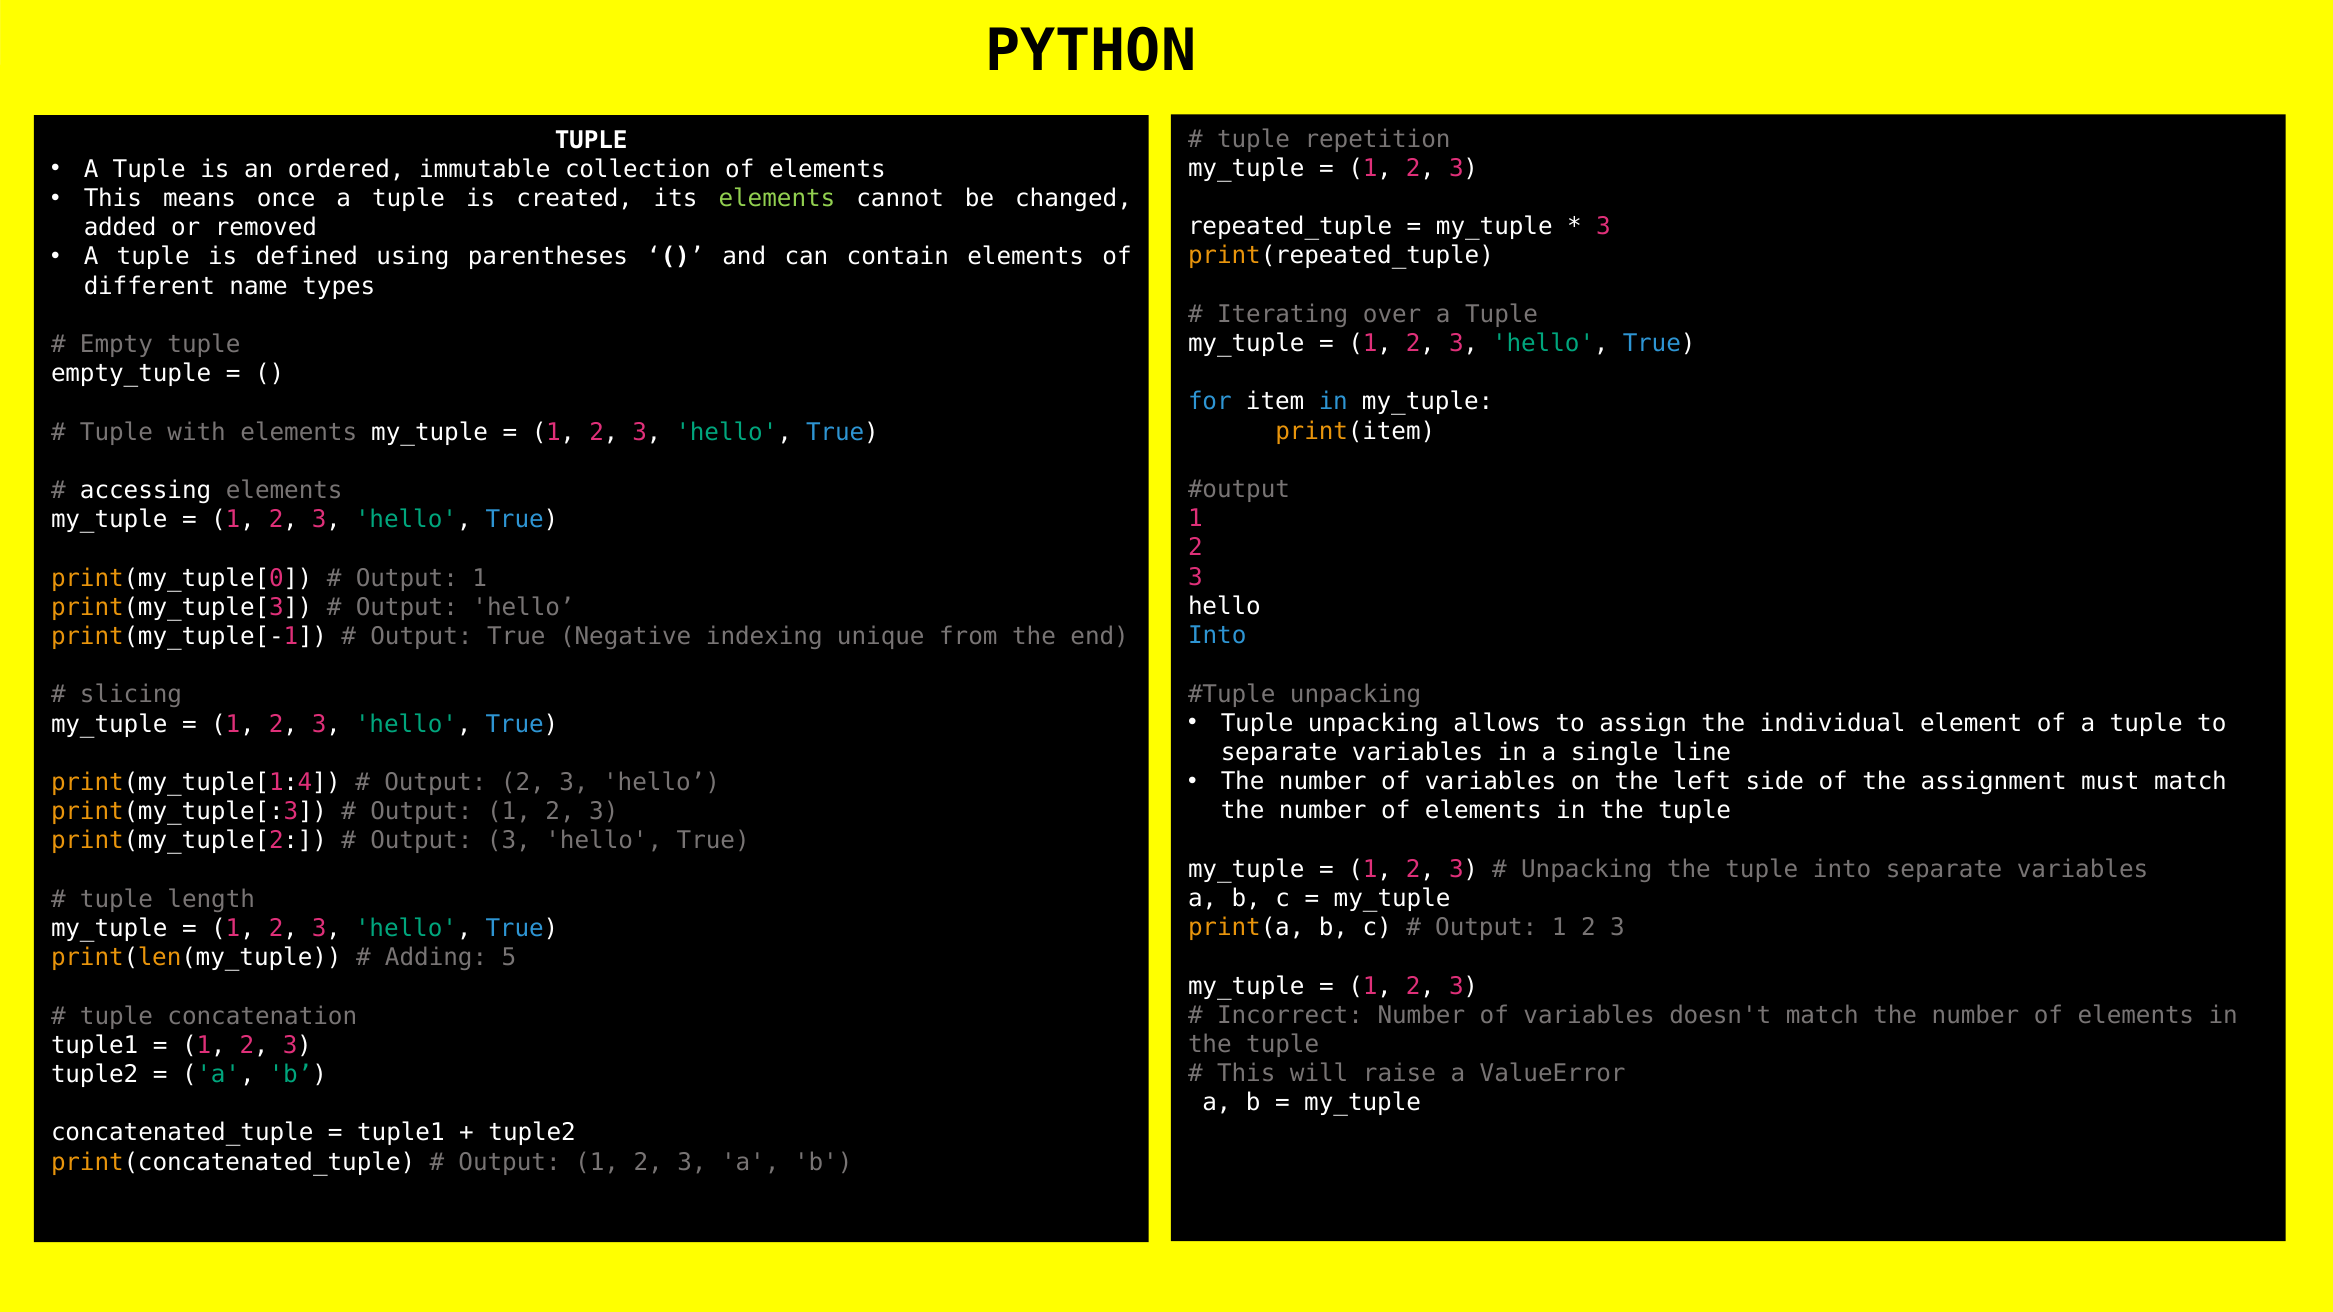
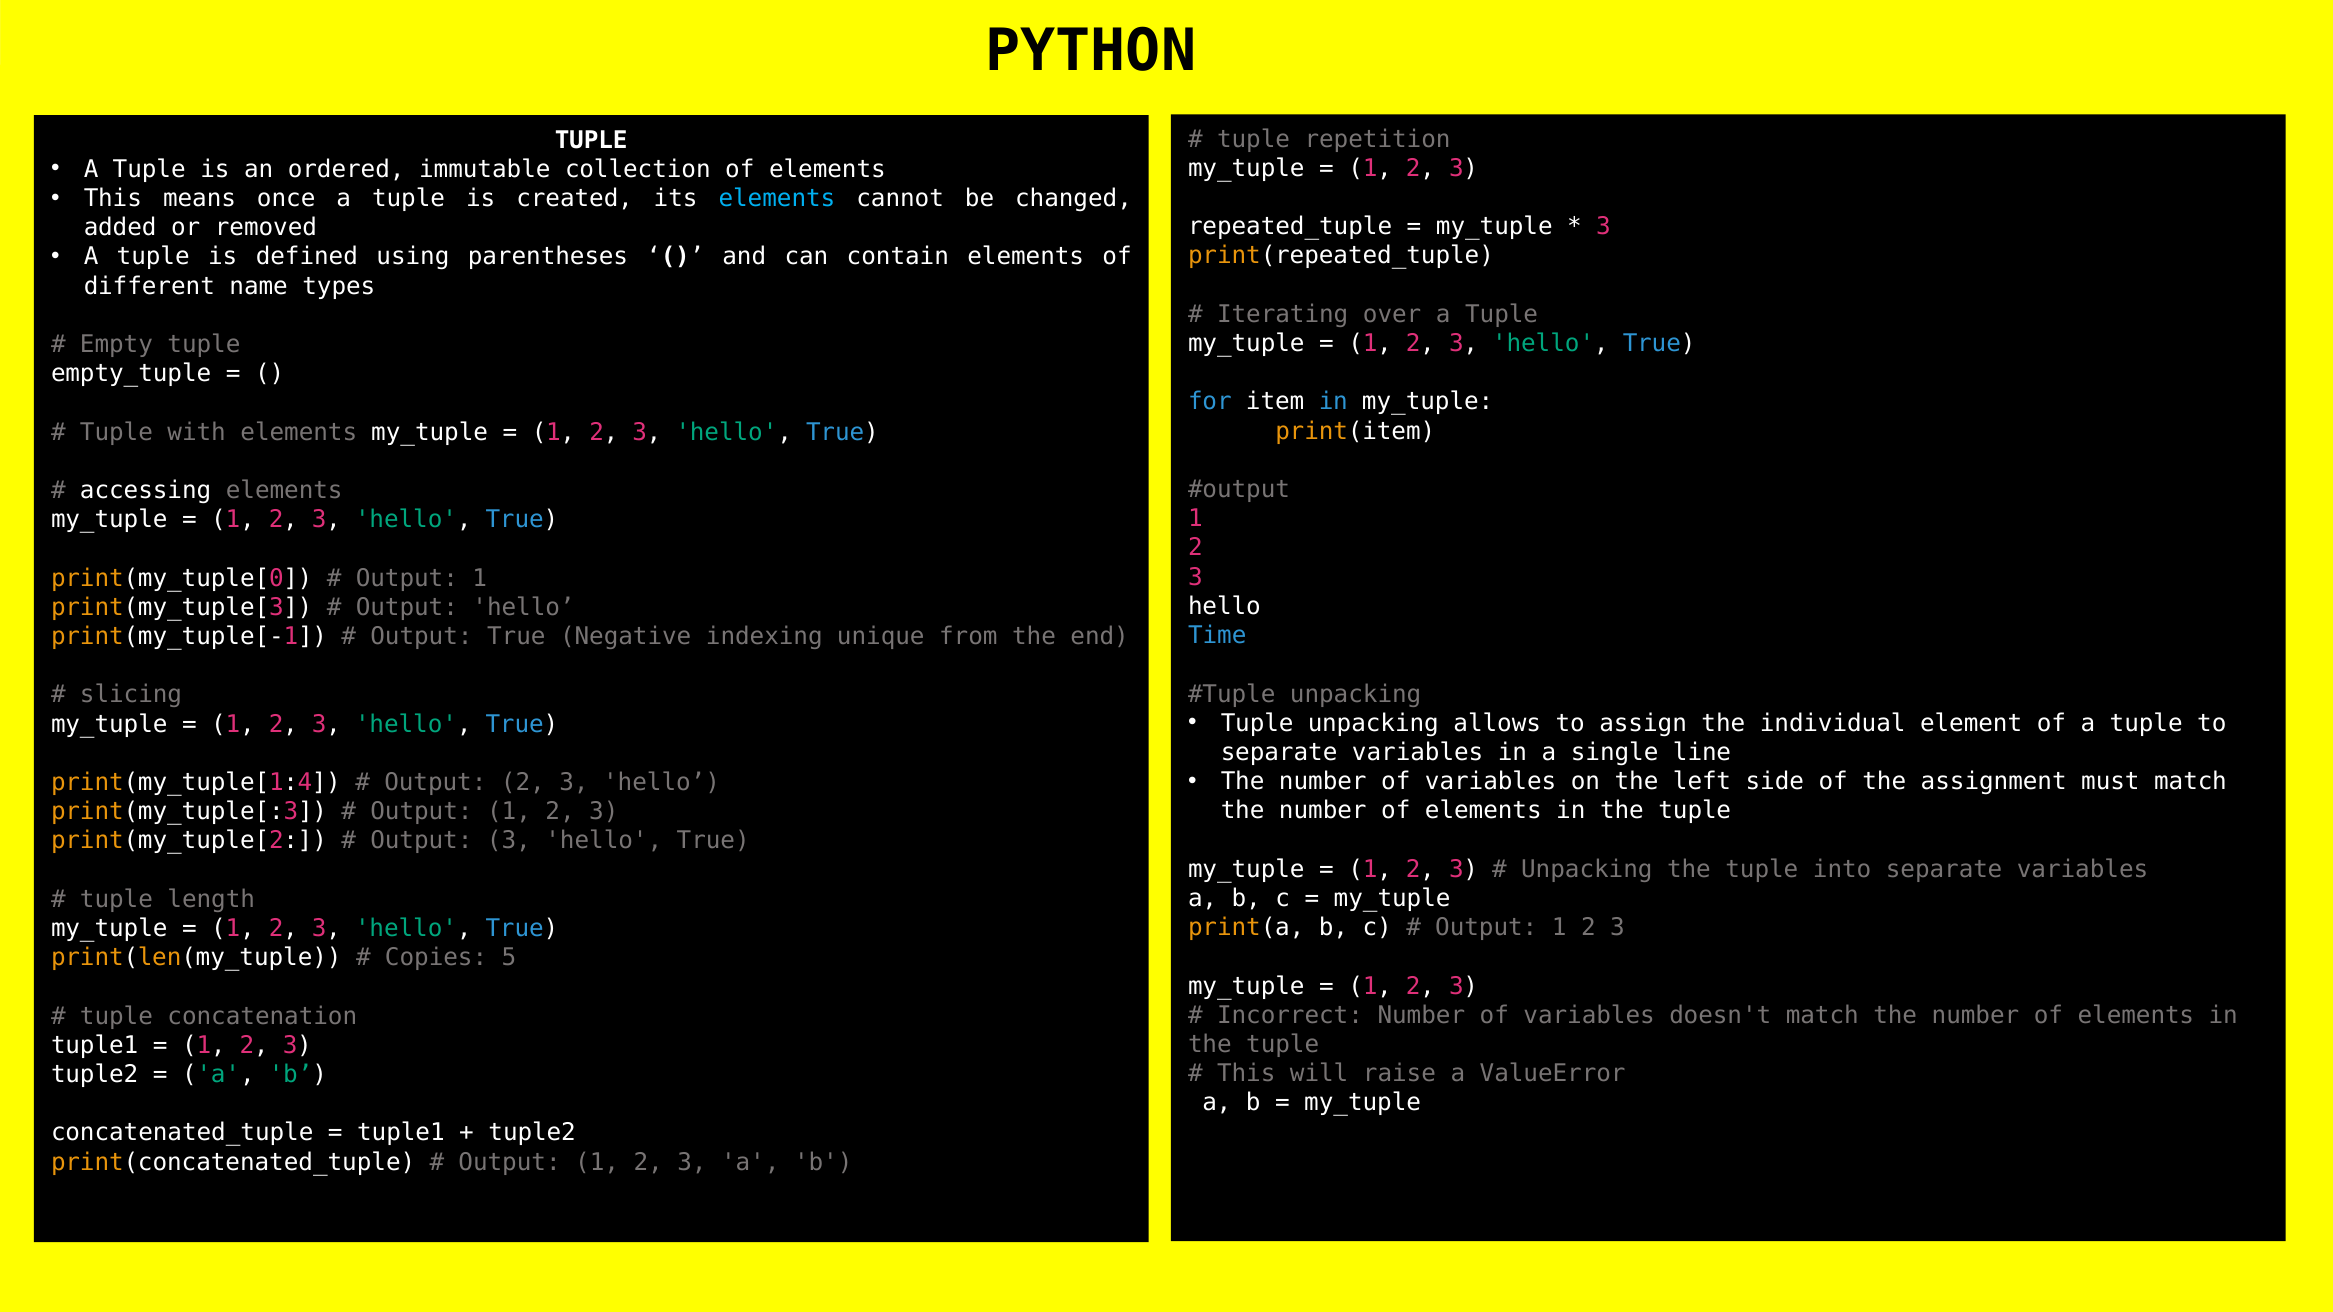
elements colour: light green -> light blue (777, 199)
Into: Into -> Time (1217, 636)
Adding: Adding -> Copies (436, 958)
